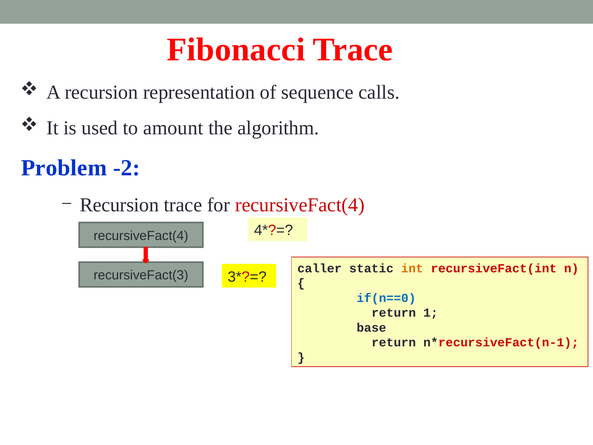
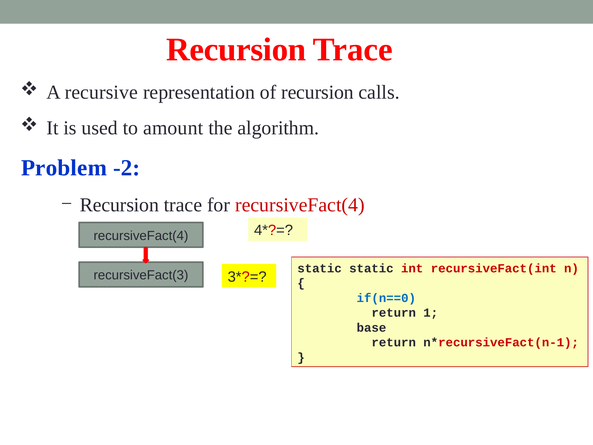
Fibonacci: Fibonacci -> Recursion (236, 50)
A recursion: recursion -> recursive (101, 92)
of sequence: sequence -> recursion (317, 92)
caller: caller -> static (320, 268)
int colour: orange -> red (412, 268)
